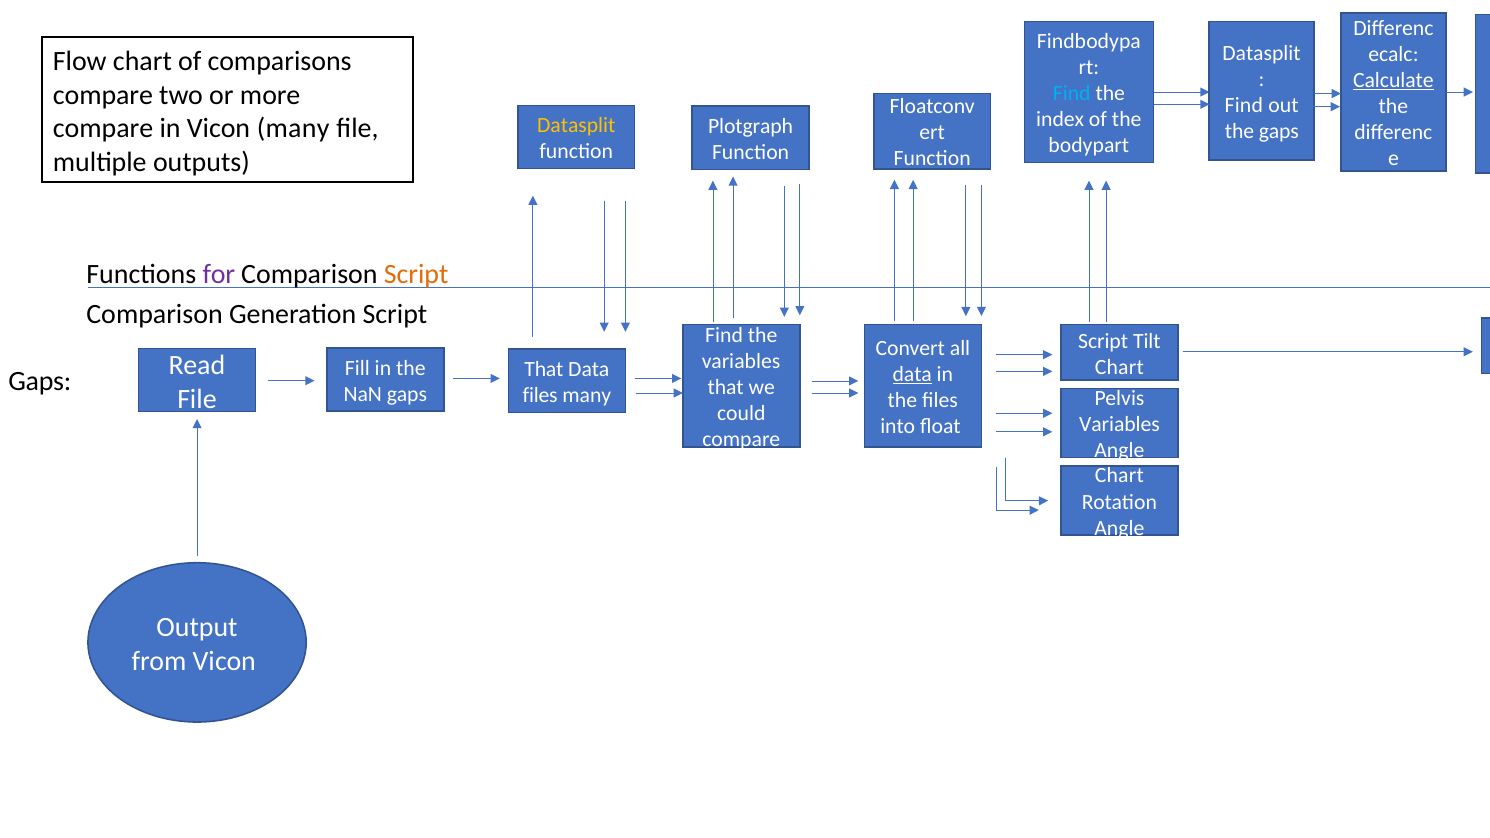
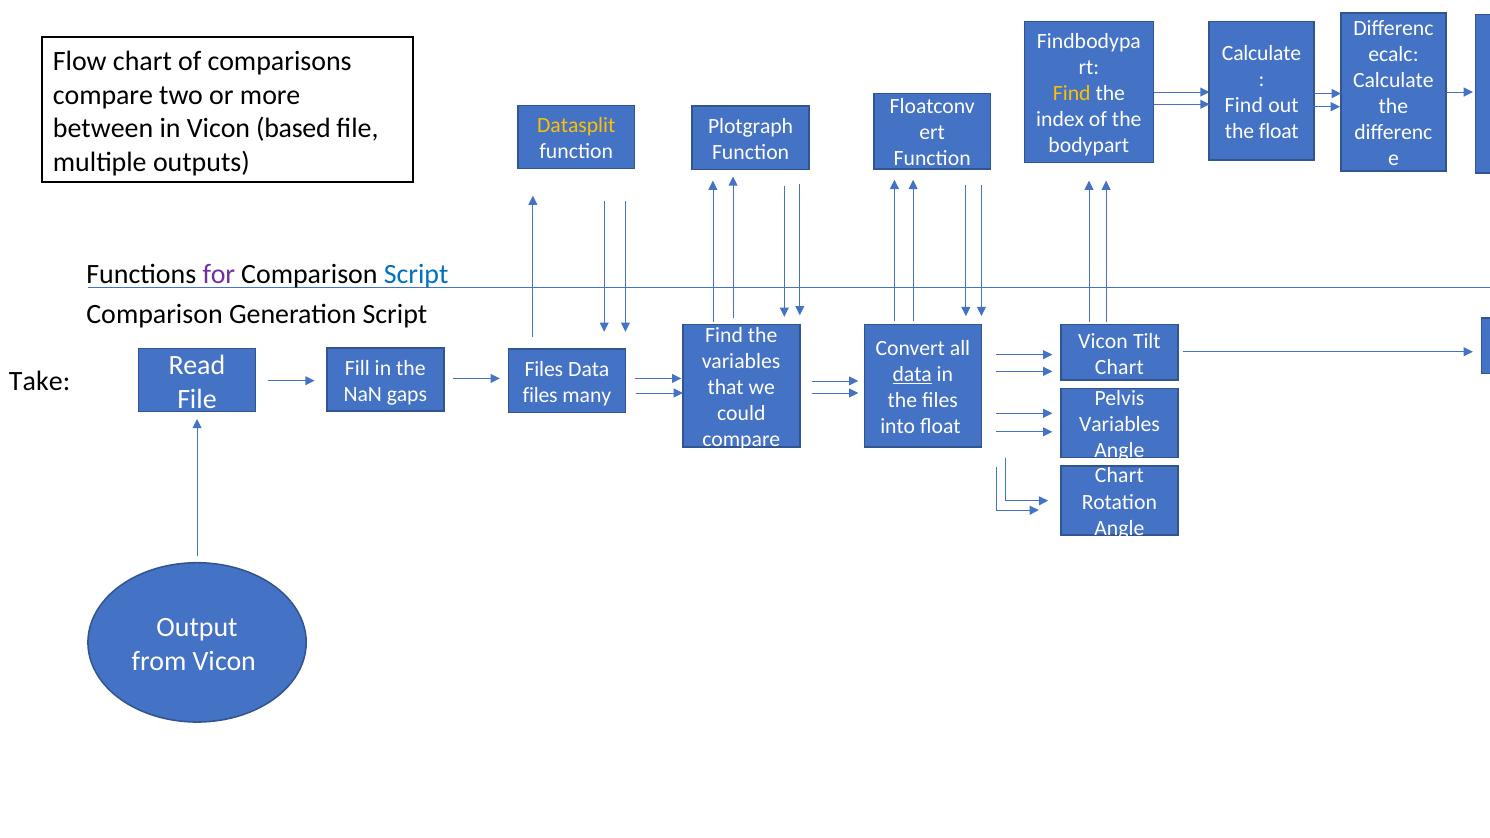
Datasplit: Datasplit -> Calculate (1262, 53)
Calculate underline: present -> none (1393, 81)
Find colour: light blue -> yellow (1072, 94)
compare: compare -> between (103, 128)
Vicon many: many -> based (293, 128)
the gaps: gaps -> float (1279, 131)
Script colour: orange -> blue (416, 274)
Script: Script -> Vicon (1103, 341)
That: That -> Files (544, 369)
Gaps: Gaps -> Take (40, 382)
